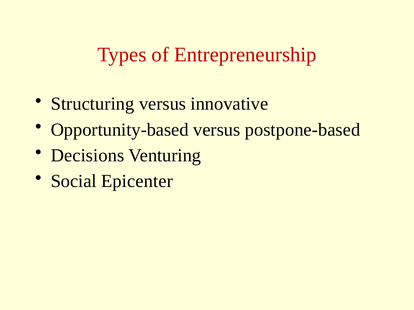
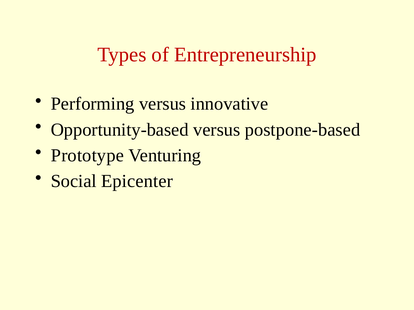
Structuring: Structuring -> Performing (93, 104)
Decisions: Decisions -> Prototype (87, 156)
